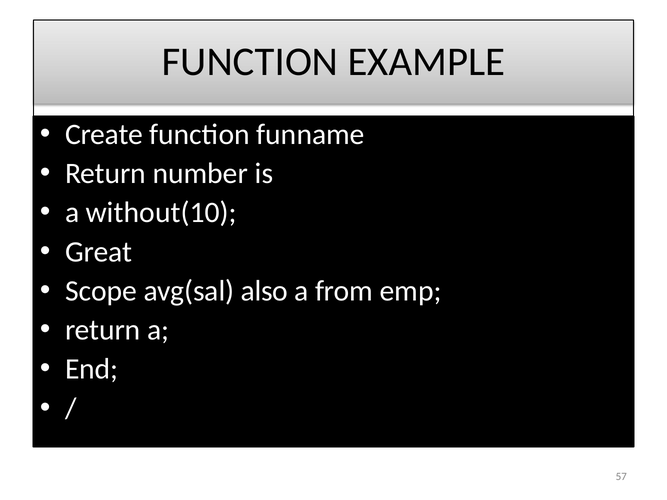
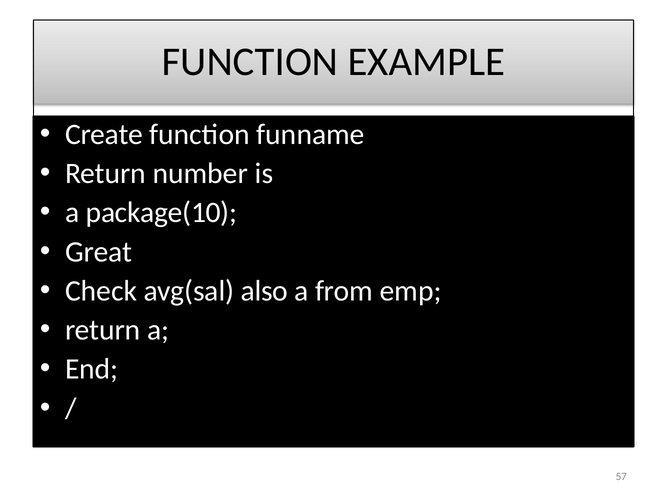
without(10: without(10 -> package(10 (161, 213)
Scope: Scope -> Check (101, 291)
